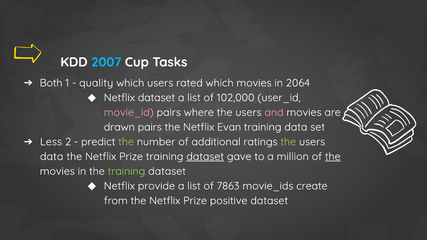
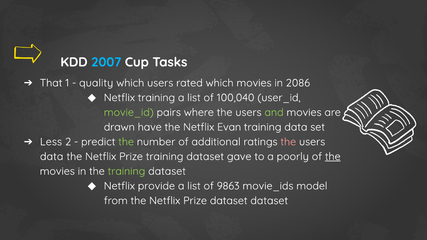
Both: Both -> That (51, 83)
2064: 2064 -> 2086 (298, 83)
Netflix dataset: dataset -> training (156, 98)
102,000: 102,000 -> 100,040 (236, 98)
movie_id colour: pink -> light green (129, 112)
and colour: pink -> light green (274, 112)
drawn pairs: pairs -> have (150, 127)
the colour: light green -> pink (288, 142)
dataset underline: present -> none (205, 157)
million: million -> poorly (293, 157)
7863: 7863 -> 9863 (228, 186)
create: create -> model (312, 186)
Prize positive: positive -> dataset (229, 201)
